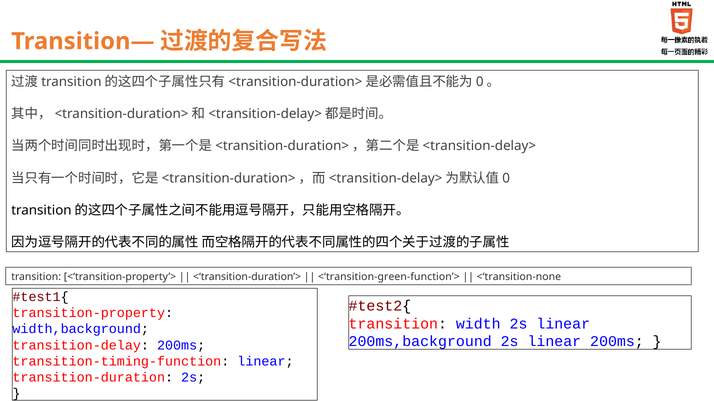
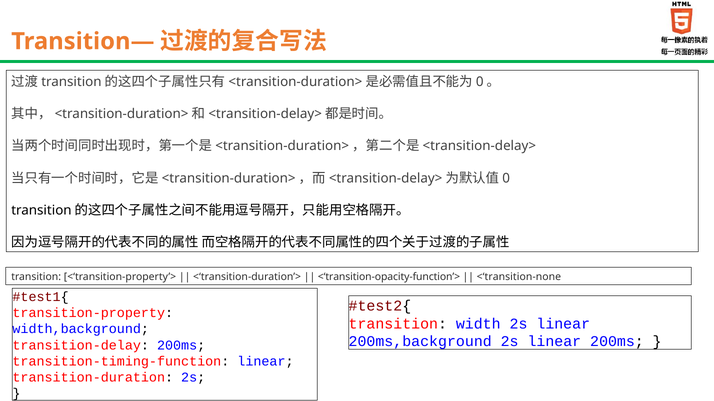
<‘transition-green-function’>: <‘transition-green-function’> -> <‘transition-opacity-function’> (389, 277)
